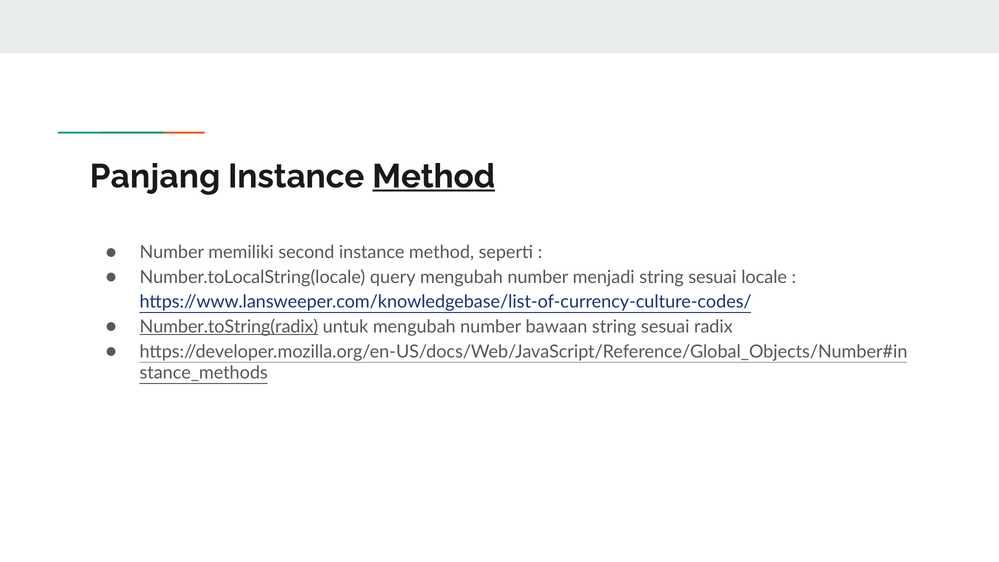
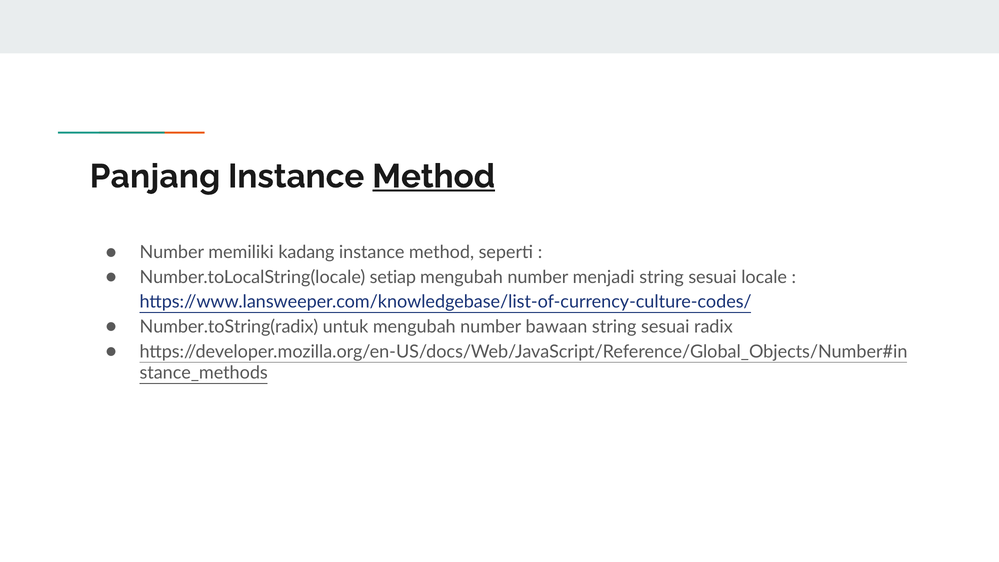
second: second -> kadang (306, 252)
query: query -> setiap (393, 277)
Number.toString(radix underline: present -> none (229, 327)
